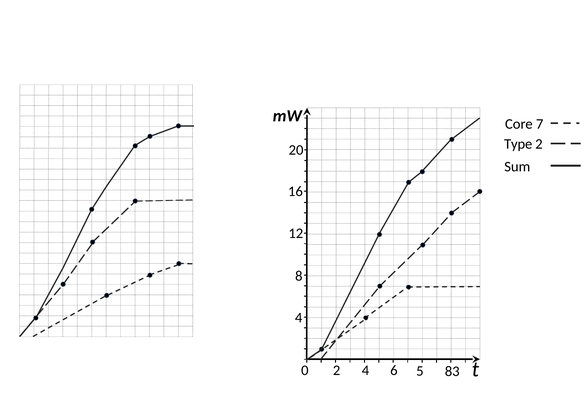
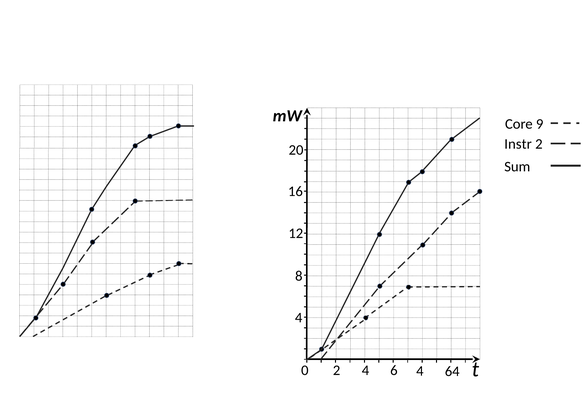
7: 7 -> 9 (540, 124)
Type: Type -> Instr (518, 144)
6 5: 5 -> 4 (420, 371)
83: 83 -> 64 (452, 371)
